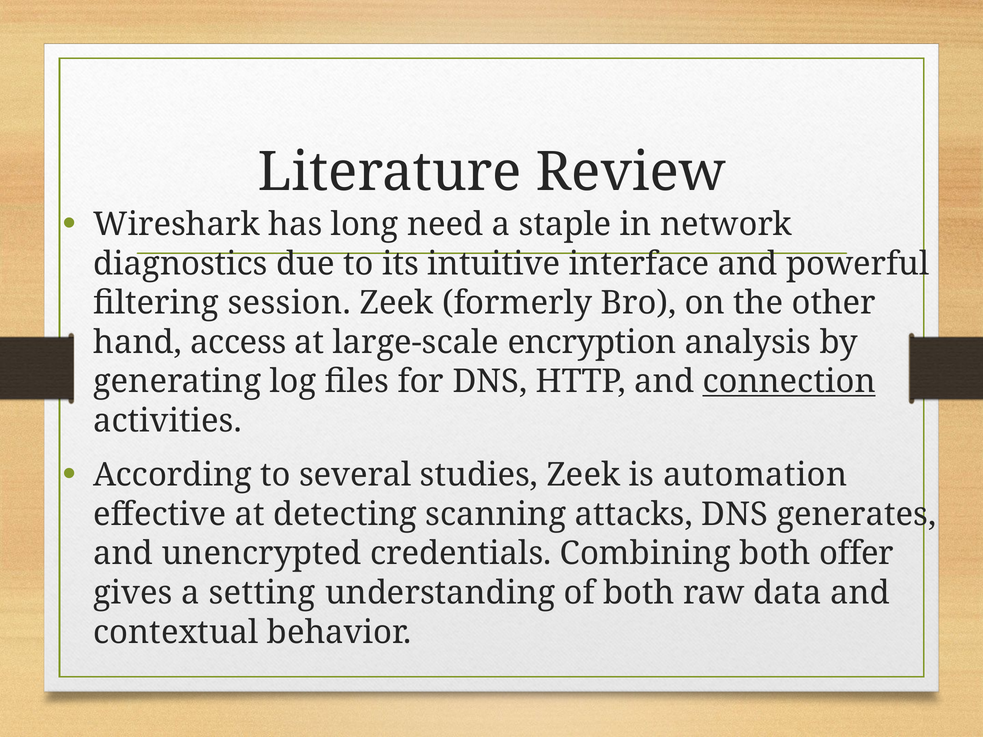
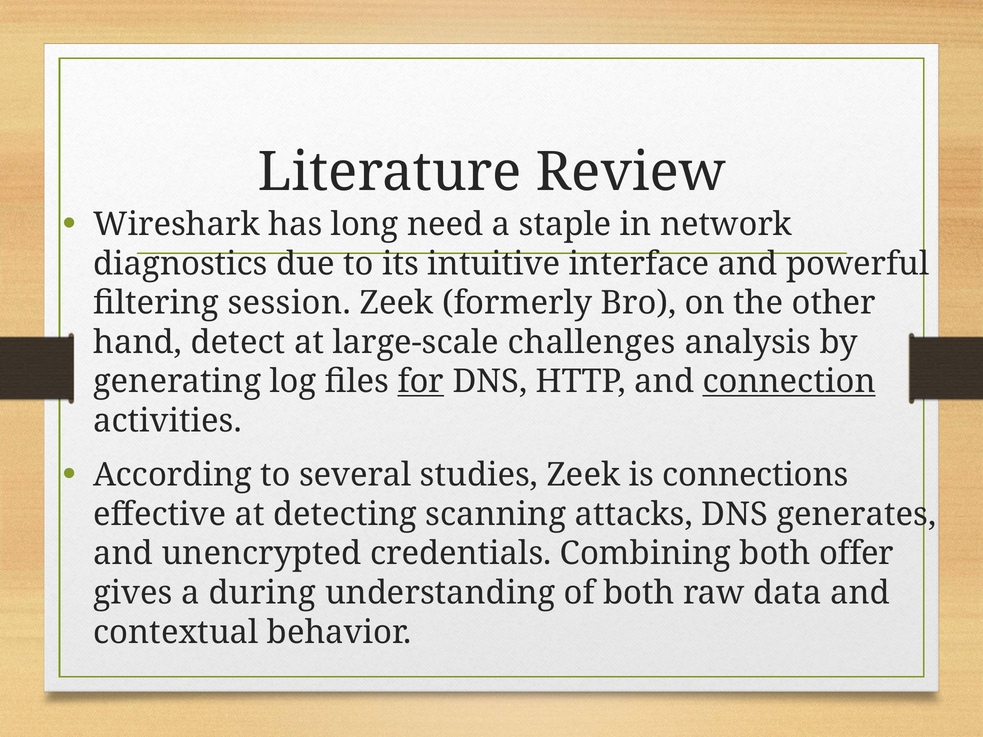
access: access -> detect (238, 342)
encryption: encryption -> challenges (592, 342)
for underline: none -> present (421, 382)
automation: automation -> connections (755, 475)
setting: setting -> during (262, 593)
